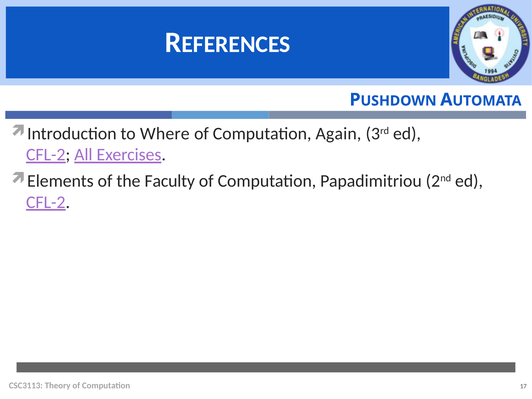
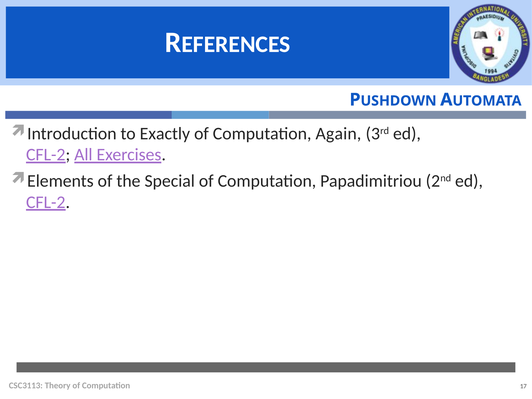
Where: Where -> Exactly (165, 134)
Faculty: Faculty -> Special (170, 181)
